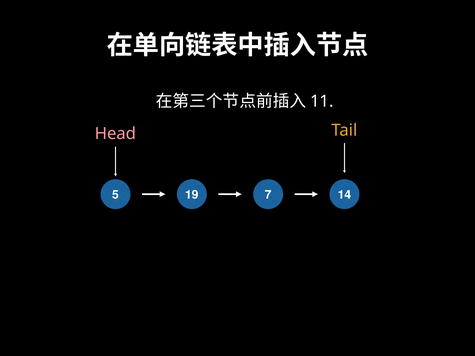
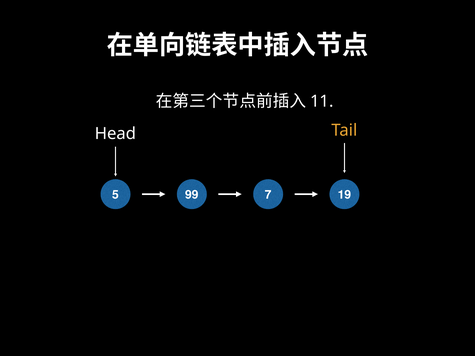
Head colour: pink -> white (116, 134)
19: 19 -> 99 (192, 195)
14: 14 -> 19 (344, 195)
